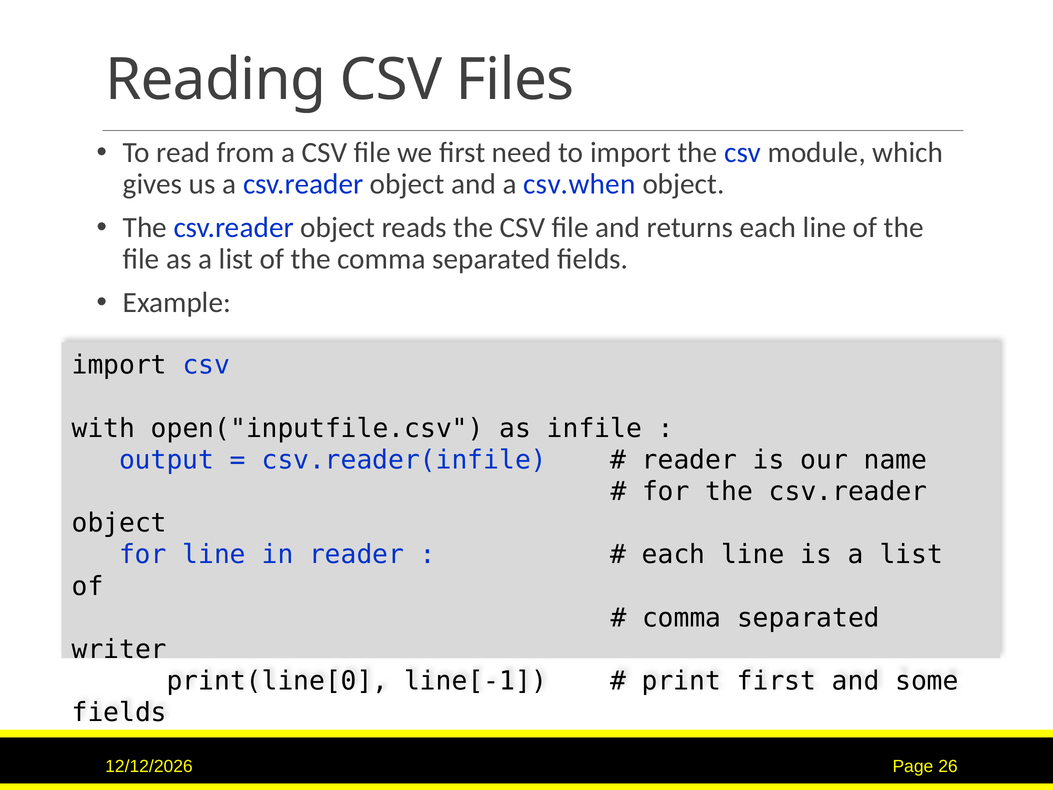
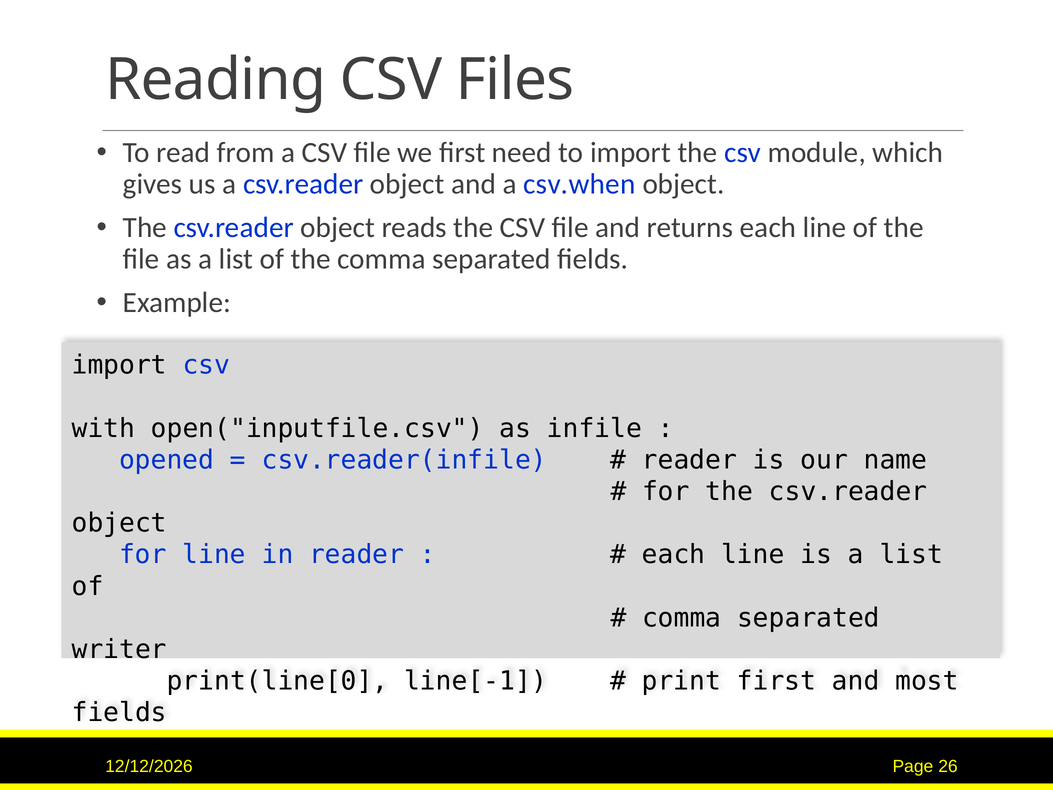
output: output -> opened (167, 460)
some: some -> most (927, 681)
